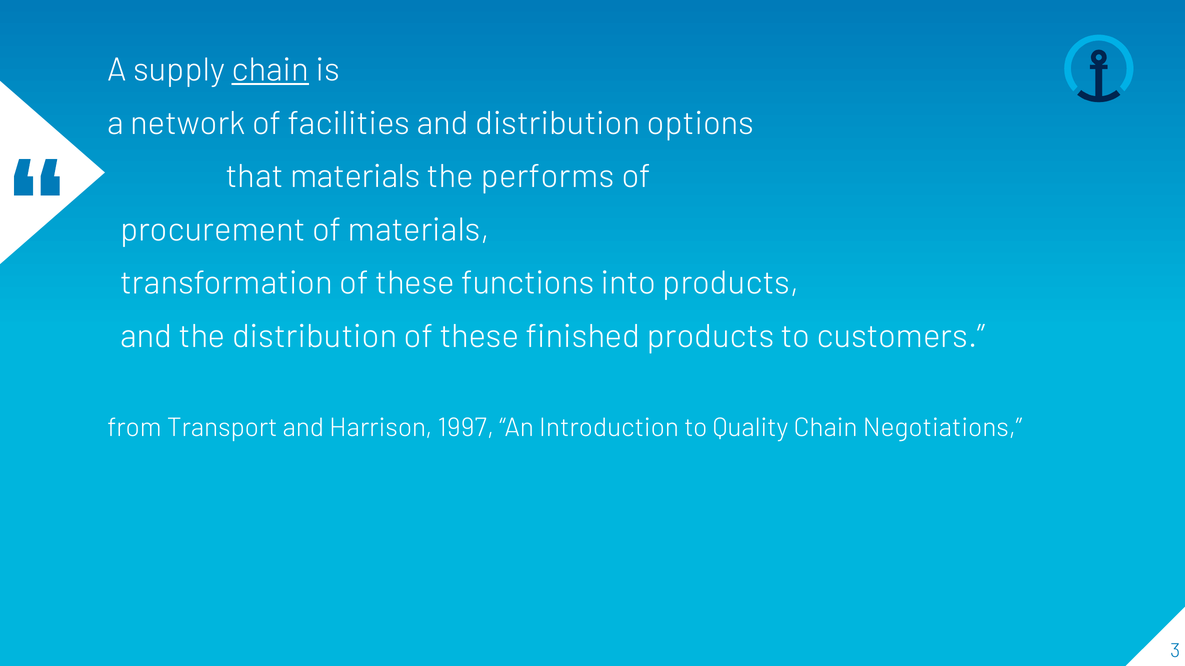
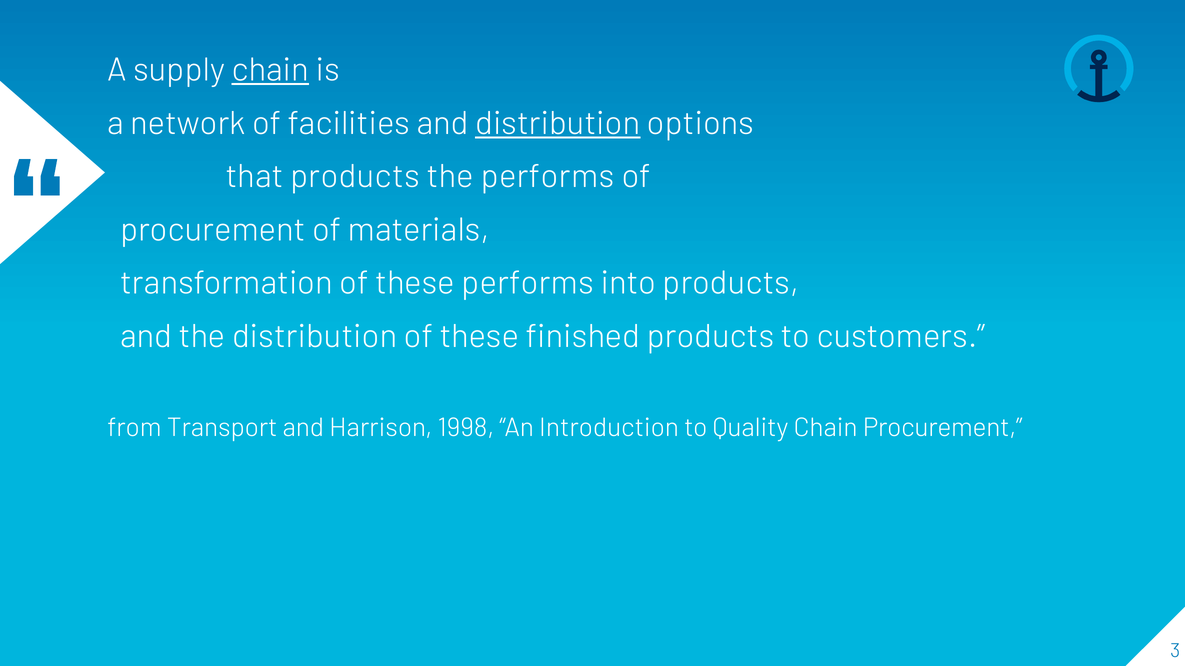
distribution underline: none -> present (558, 123)
that materials: materials -> products (355, 177)
these functions: functions -> performs (528, 283)
1997: 1997 -> 1998 (466, 428)
Chain Negotiations: Negotiations -> Procurement (943, 428)
